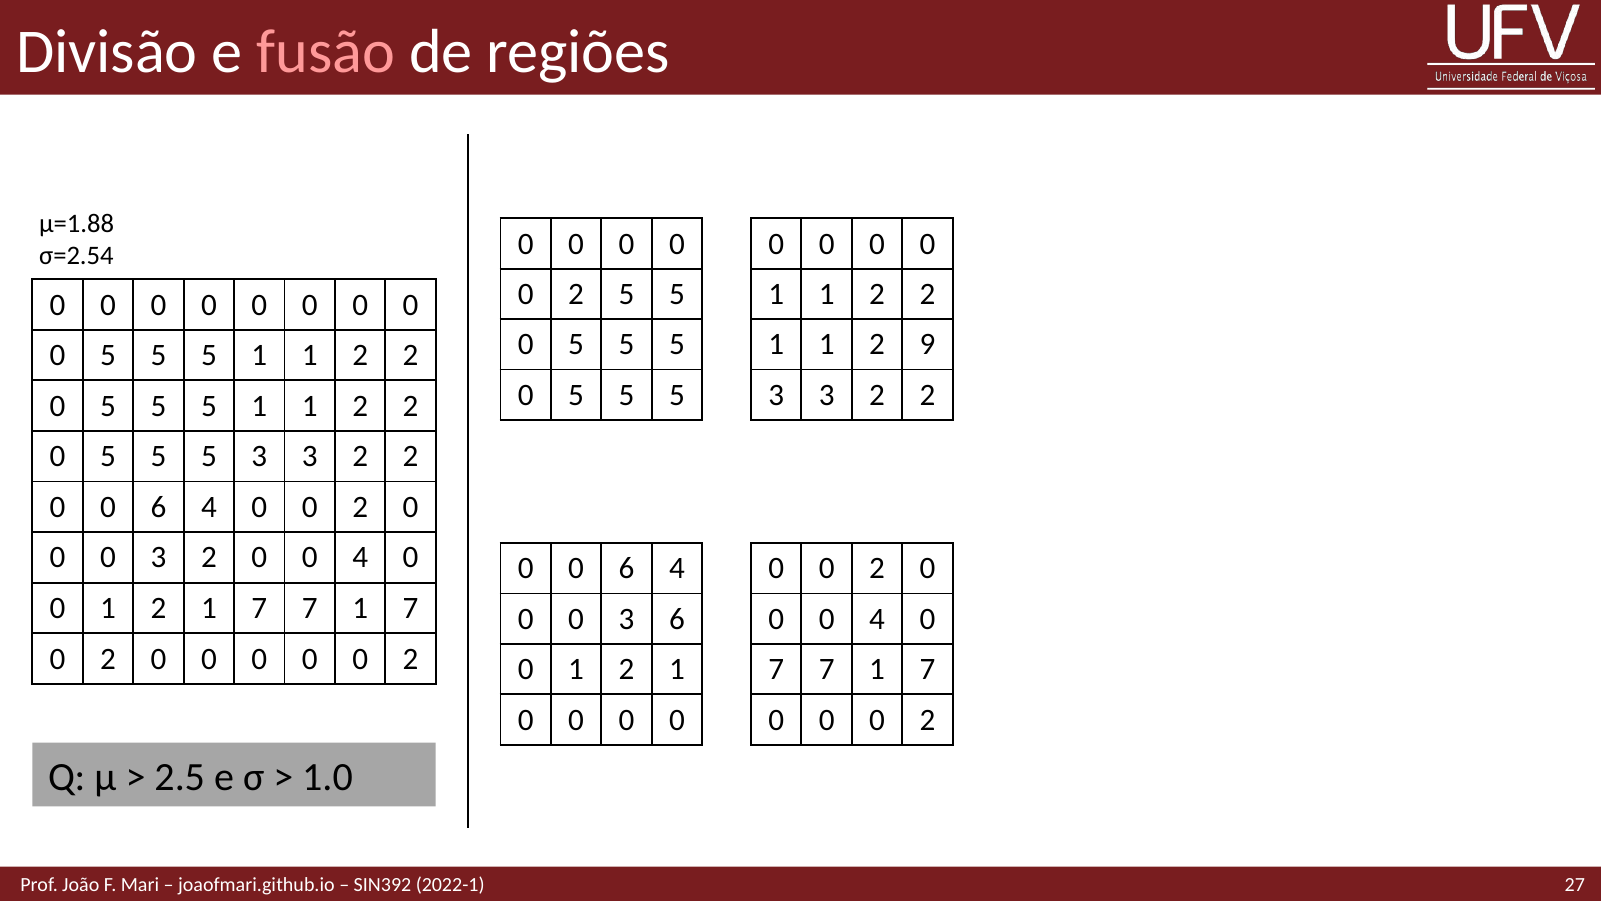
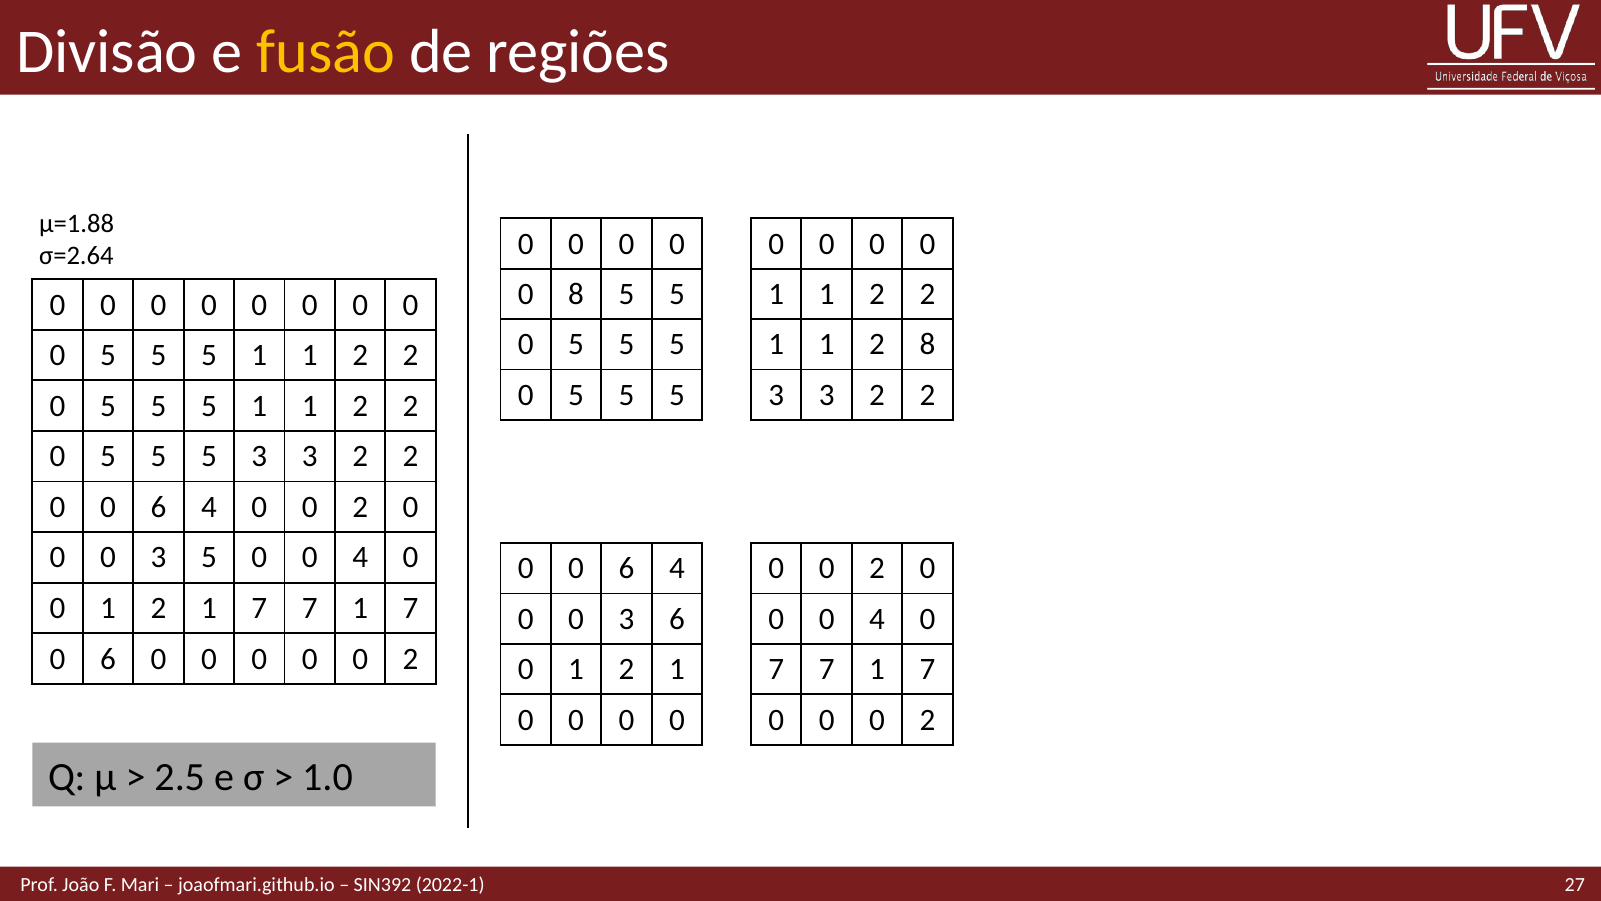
fusão colour: pink -> yellow (326, 52)
σ=2.54: σ=2.54 -> σ=2.64 (76, 256)
2: 2 -> 8 (576, 294)
2 9: 9 -> 8 (928, 345)
0 3 2: 2 -> 5 (209, 557)
2: 2 -> 6 (108, 659)
